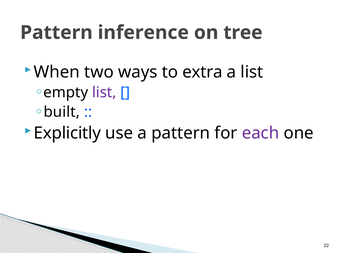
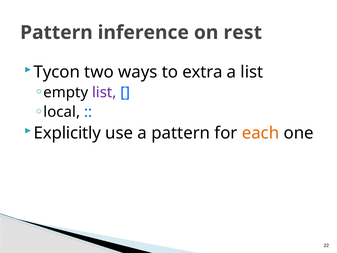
tree: tree -> rest (243, 33)
When: When -> Tycon (57, 72)
built: built -> local (62, 112)
each colour: purple -> orange (260, 133)
